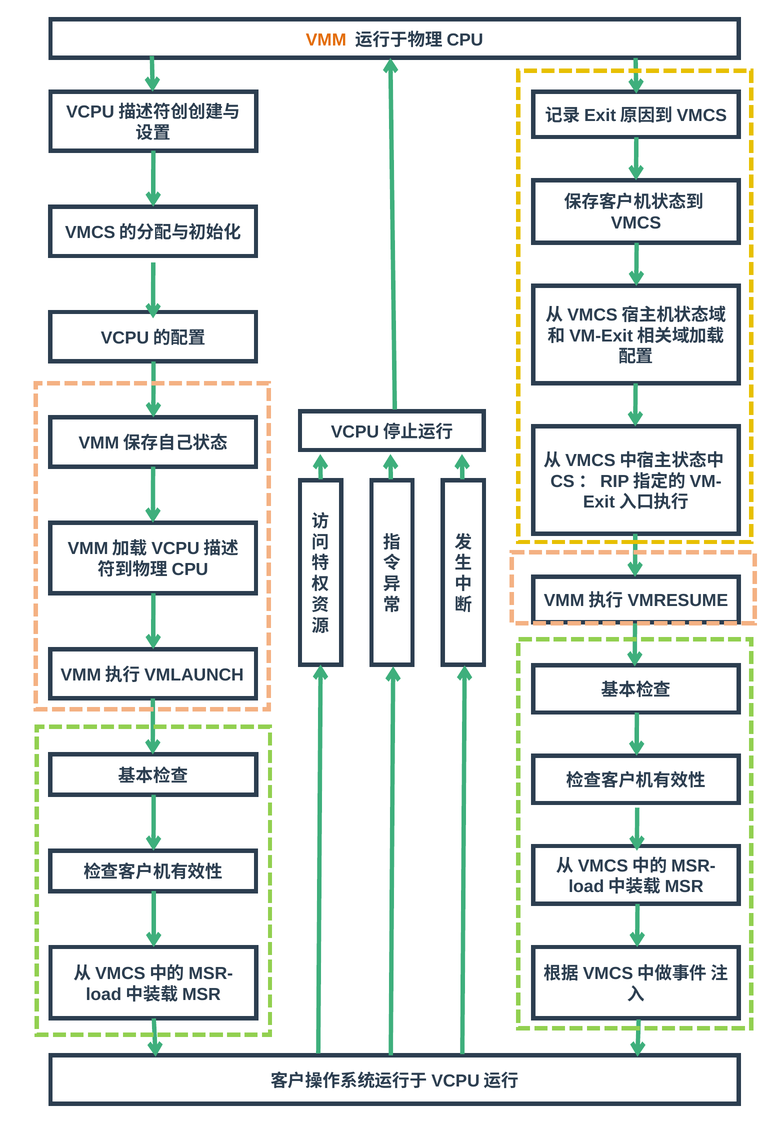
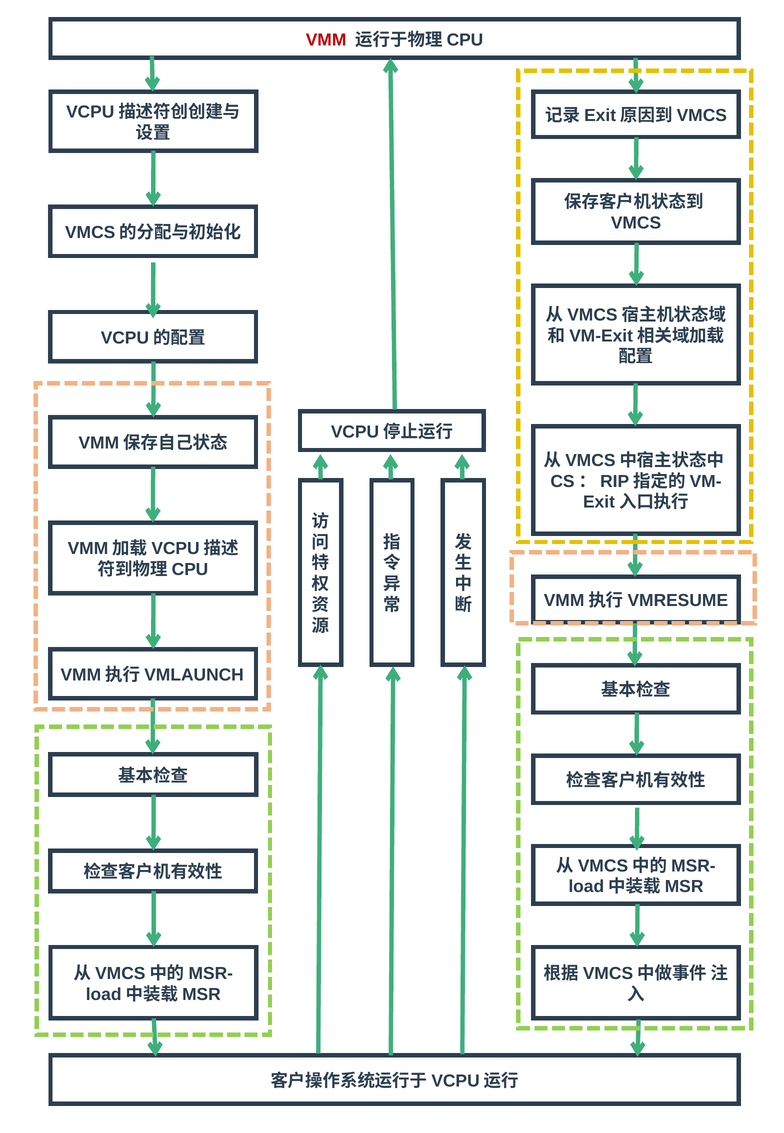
VMM colour: orange -> red (326, 40)
